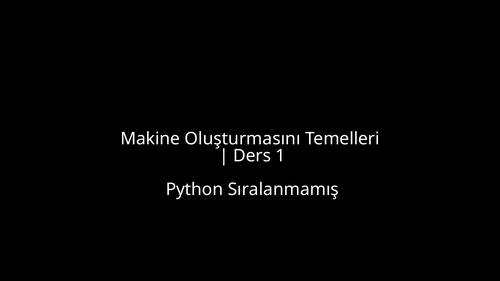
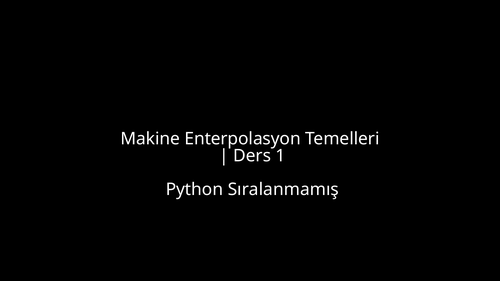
Oluşturmasını: Oluşturmasını -> Enterpolasyon (243, 139)
